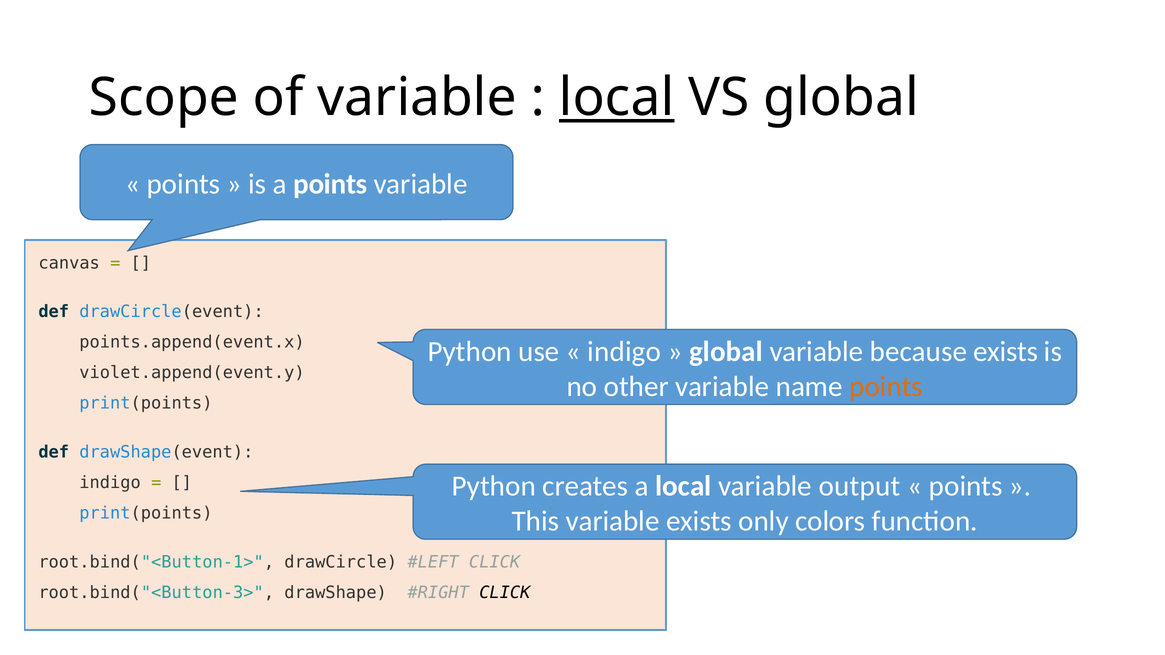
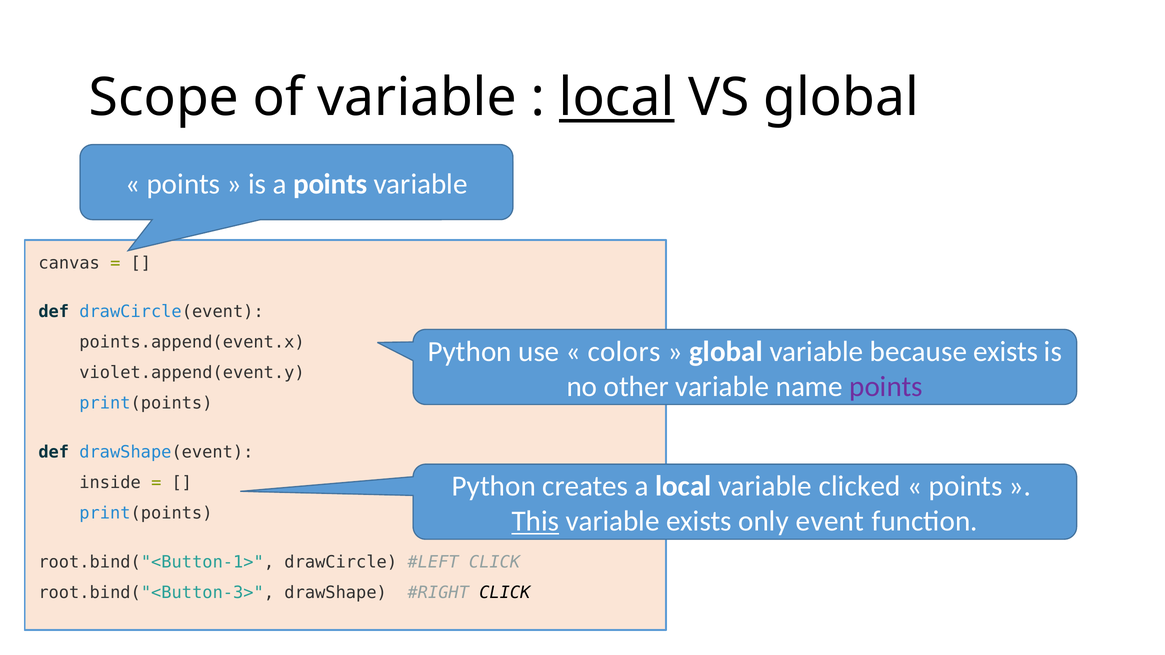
indigo: indigo -> colors (624, 352)
points colour: orange -> purple (886, 387)
output: output -> clicked (860, 486)
indigo: indigo -> inside (110, 483)
This underline: none -> present (535, 521)
colors: colors -> event (830, 521)
